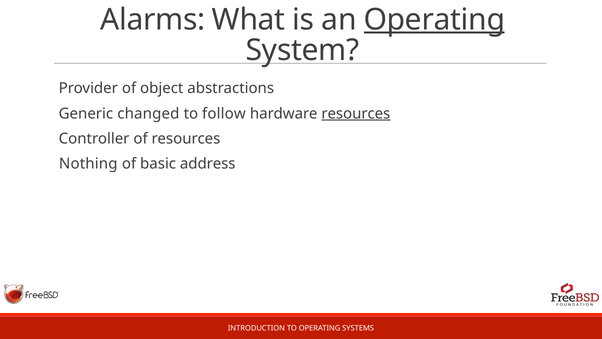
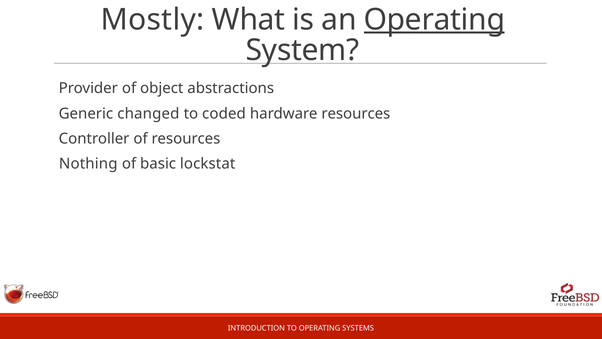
Alarms: Alarms -> Mostly (152, 20)
follow: follow -> coded (224, 113)
resources underline: present -> none (356, 113)
address: address -> lockstat (208, 163)
